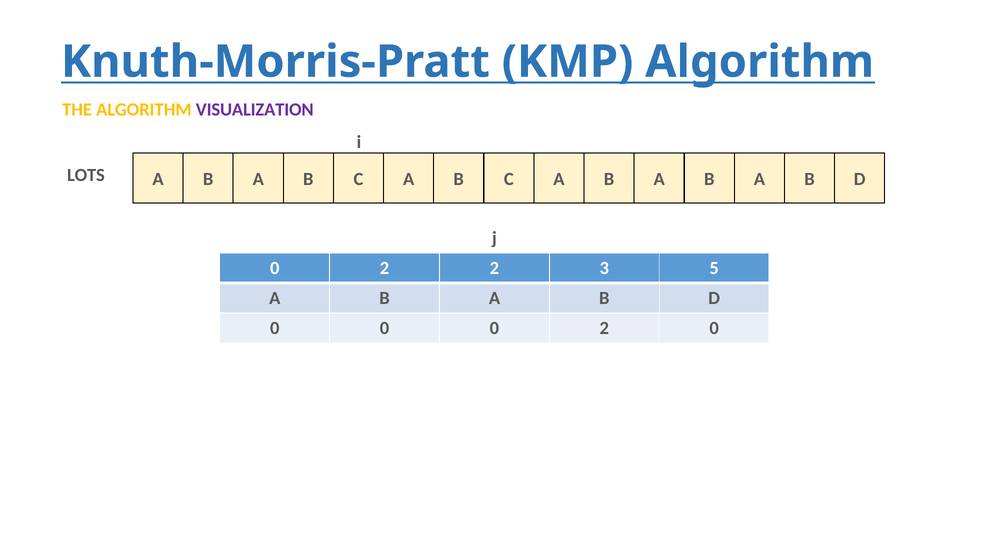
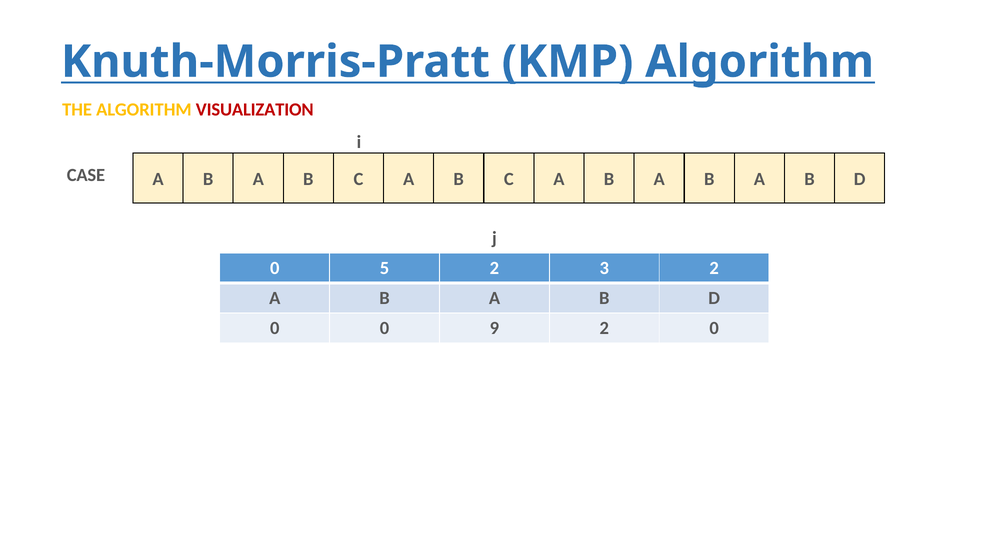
VISUALIZATION colour: purple -> red (255, 109)
LOTS: LOTS -> CASE (86, 175)
2: 2 -> 5 (385, 268)
3 5: 5 -> 2 (714, 268)
0 0 0: 0 -> 9 (494, 329)
